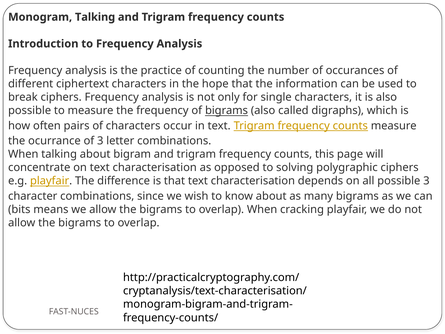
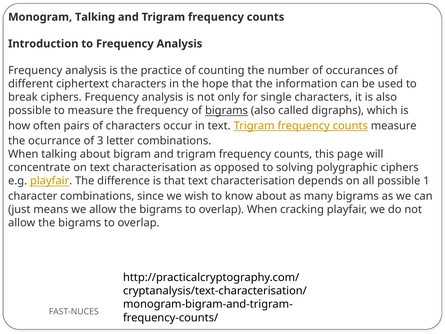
possible 3: 3 -> 1 (426, 181)
bits: bits -> just (19, 209)
